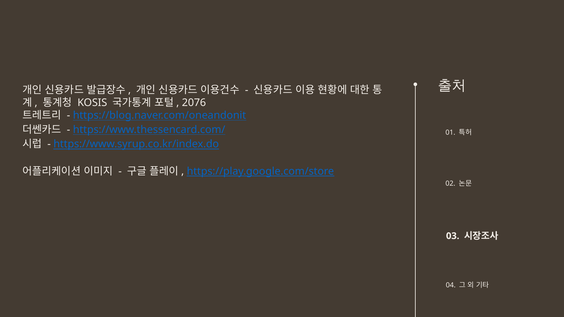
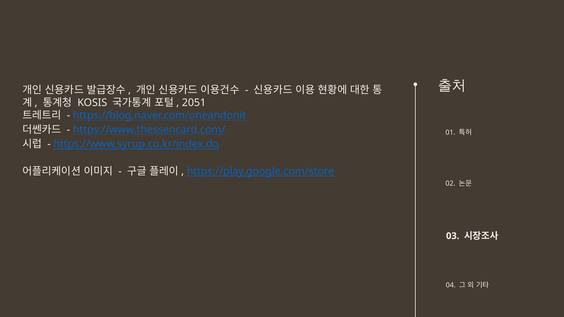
2076: 2076 -> 2051 (194, 103)
